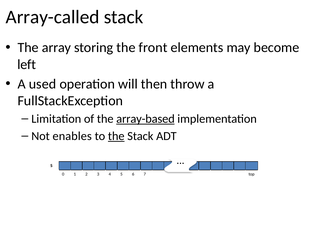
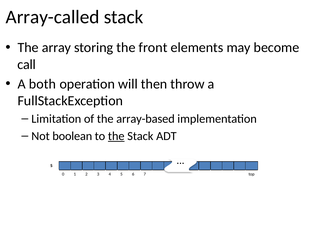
left: left -> call (27, 64)
used: used -> both (42, 84)
array-based underline: present -> none (145, 119)
enables: enables -> boolean (72, 136)
